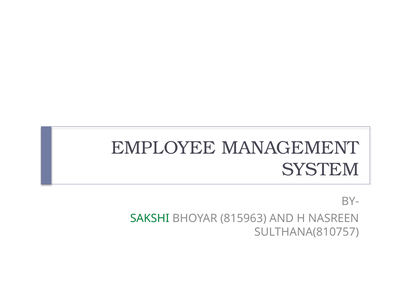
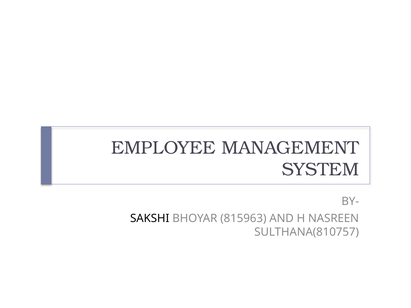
SAKSHI colour: green -> black (150, 219)
